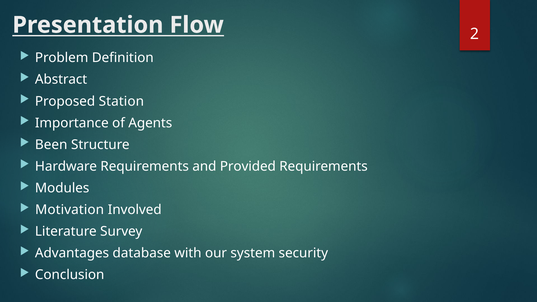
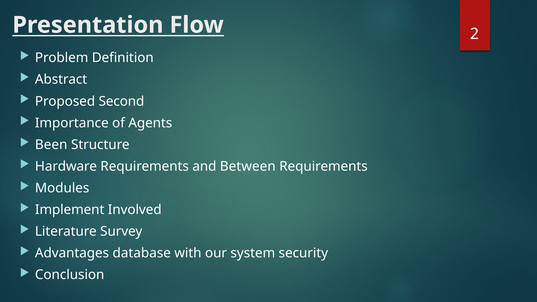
Station: Station -> Second (121, 101)
Provided: Provided -> Between (248, 166)
Motivation: Motivation -> Implement (70, 210)
